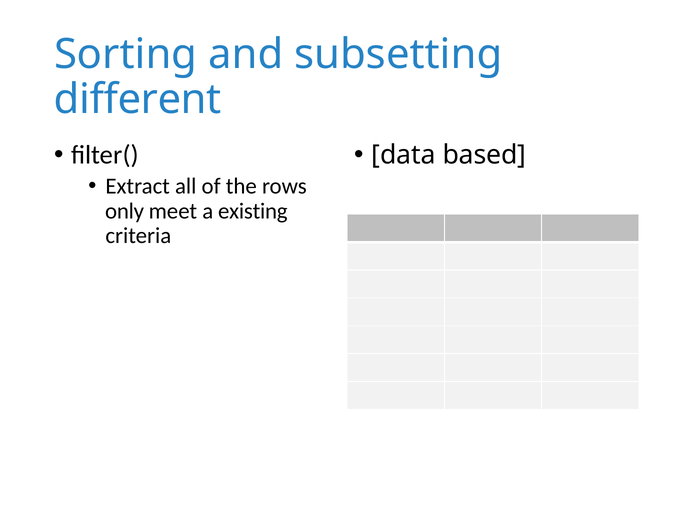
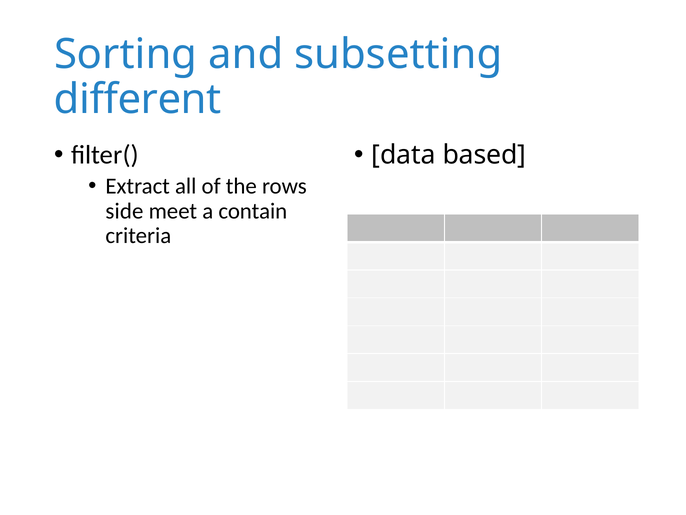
only: only -> side (124, 211)
existing: existing -> contain (253, 211)
